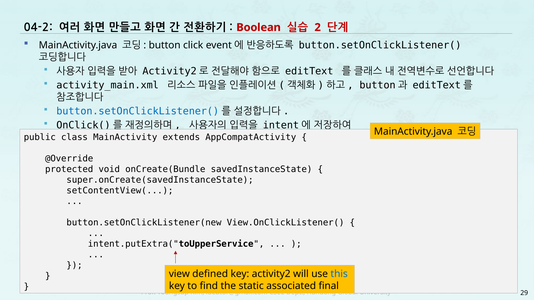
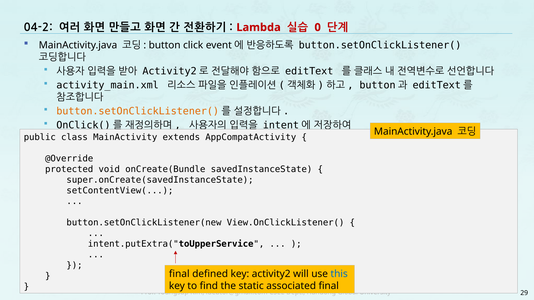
Boolean: Boolean -> Lambda (259, 27)
2: 2 -> 0 (318, 27)
button.setOnClickListener( colour: blue -> orange (138, 111)
view: view -> final (179, 274)
